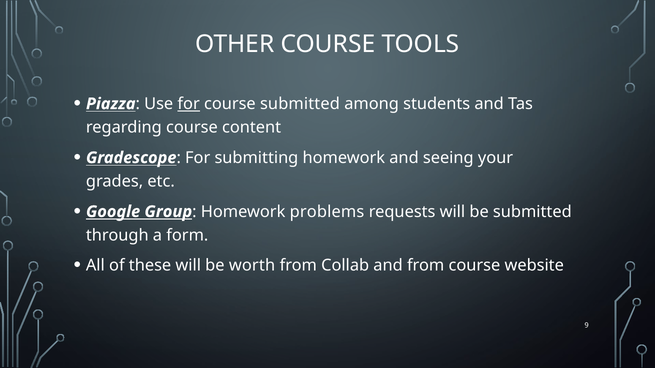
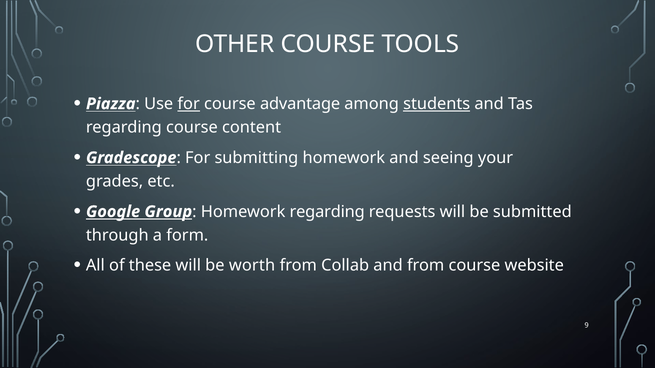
course submitted: submitted -> advantage (300, 104)
students underline: none -> present (437, 104)
Homework problems: problems -> regarding (327, 212)
